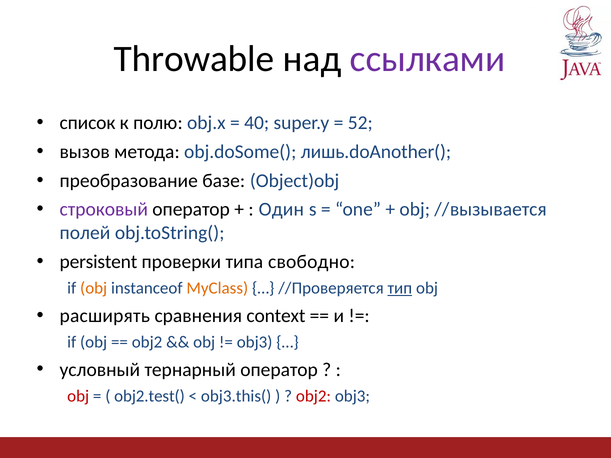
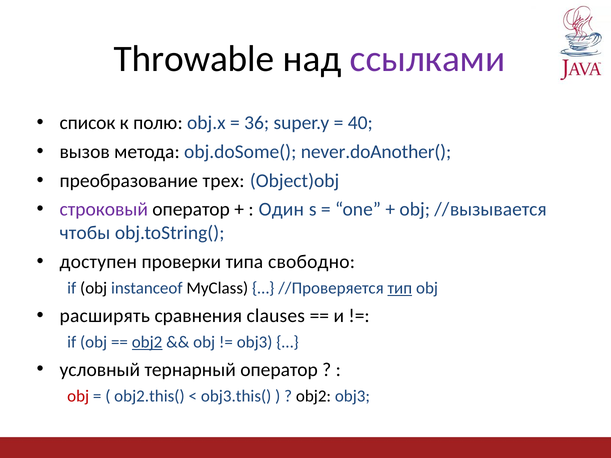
40: 40 -> 36 (257, 123)
52: 52 -> 40 (360, 123)
лишь.doAnother(: лишь.doAnother( -> never.doAnother( (376, 152)
базе: базе -> трех (224, 181)
полей: полей -> чтобы (85, 233)
persistent: persistent -> доступен (98, 262)
obj colour: orange -> black (94, 288)
MyClass colour: orange -> black (217, 288)
context: context -> clauses (276, 316)
obj2 underline: none -> present (147, 342)
obj2.test(: obj2.test( -> obj2.this( (149, 396)
obj2 colour: red -> black (313, 396)
